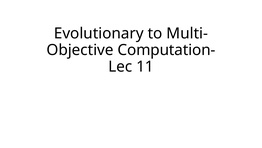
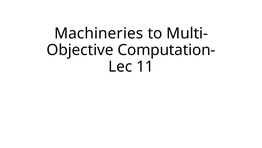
Evolutionary: Evolutionary -> Machineries (99, 33)
